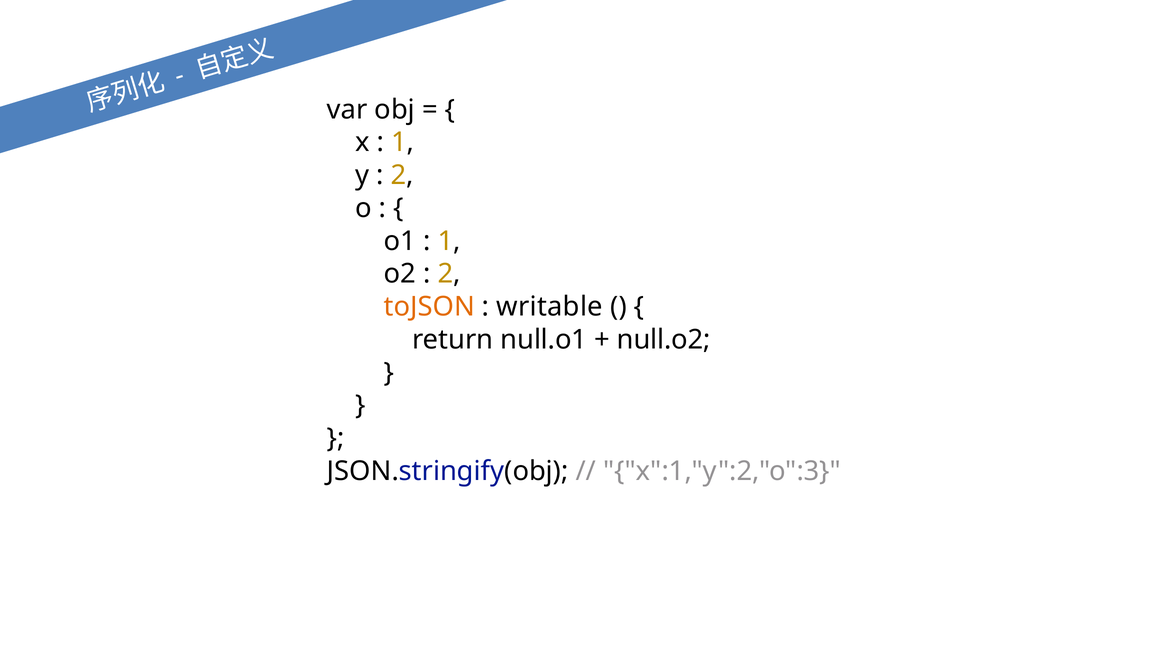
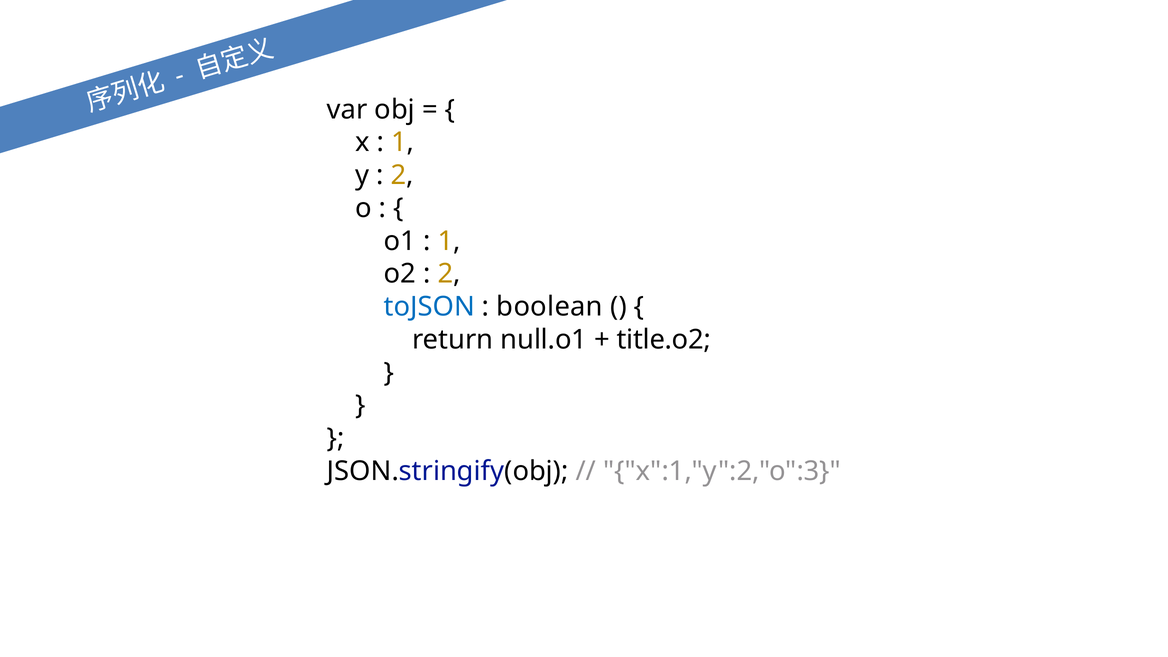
toJSON colour: orange -> blue (429, 307)
writable: writable -> boolean (550, 307)
null.o2: null.o2 -> title.o2 (664, 340)
